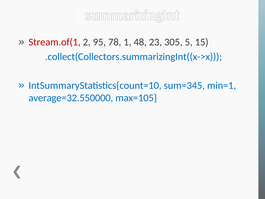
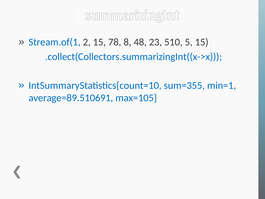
Stream.of(1 colour: red -> blue (55, 42)
2 95: 95 -> 15 (99, 42)
1: 1 -> 8 (127, 42)
305: 305 -> 510 (173, 42)
sum=345: sum=345 -> sum=355 (184, 85)
average=32.550000: average=32.550000 -> average=89.510691 (71, 98)
